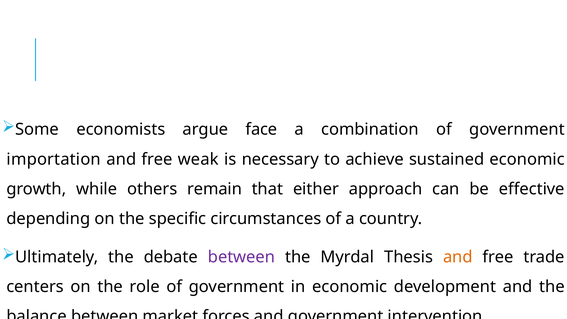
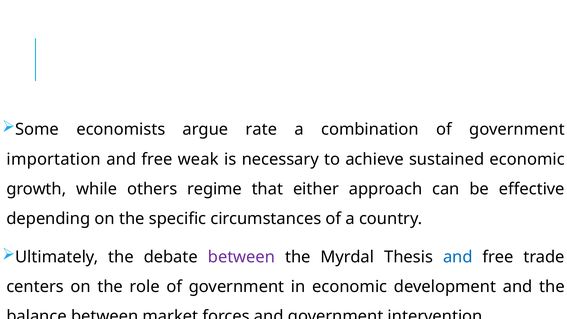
face: face -> rate (261, 129)
remain: remain -> regime (215, 189)
and colour: orange -> blue (458, 257)
